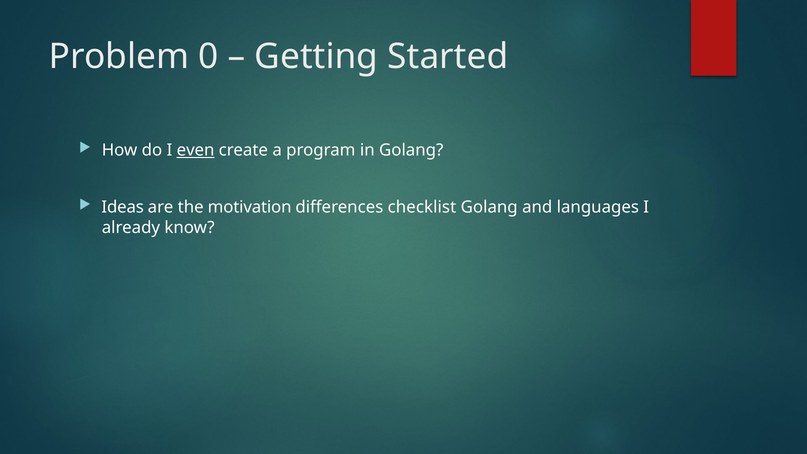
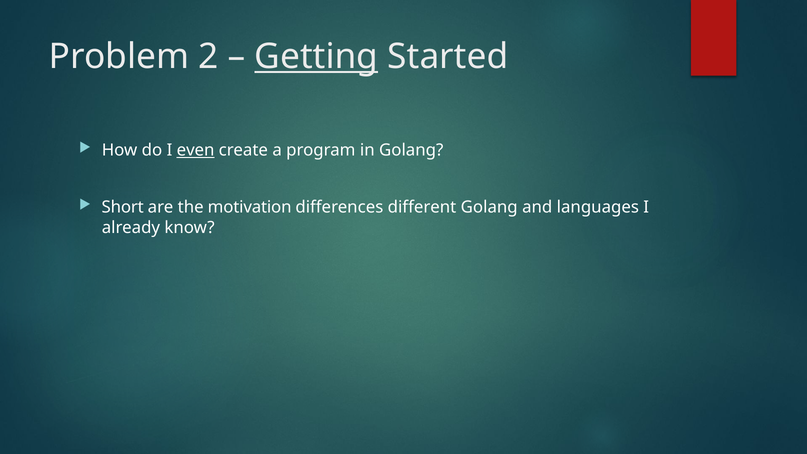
0: 0 -> 2 (208, 57)
Getting underline: none -> present (316, 57)
Ideas: Ideas -> Short (123, 207)
checklist: checklist -> different (422, 207)
